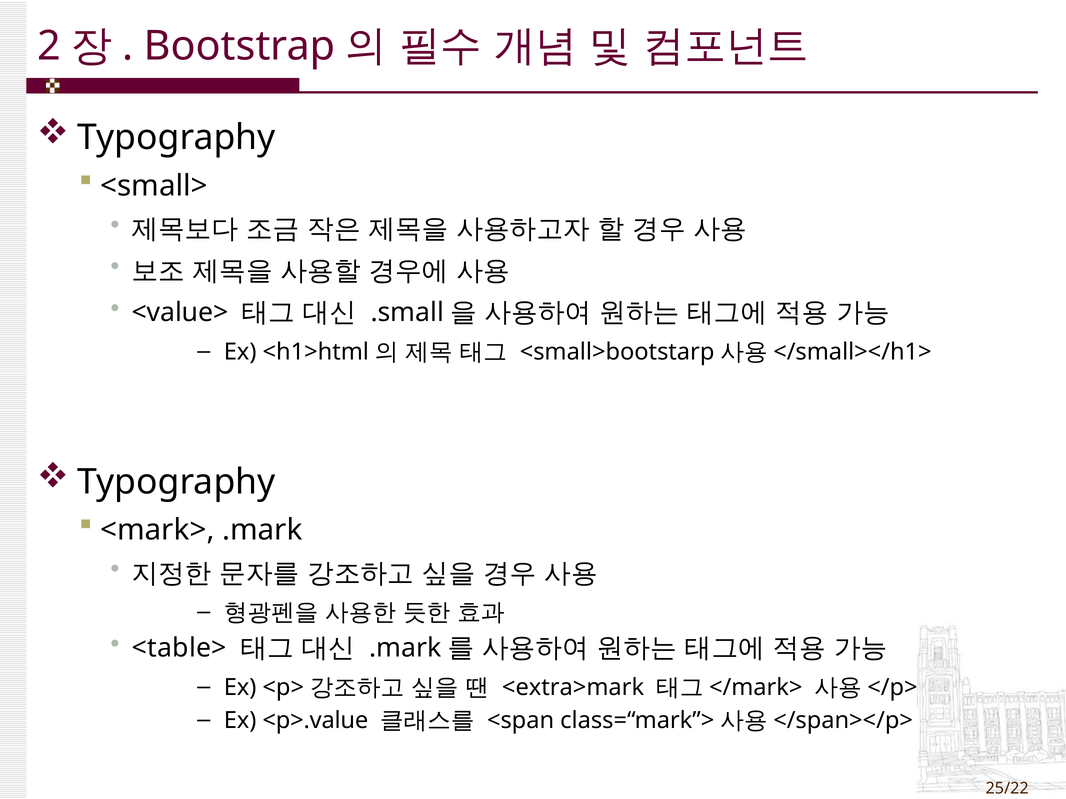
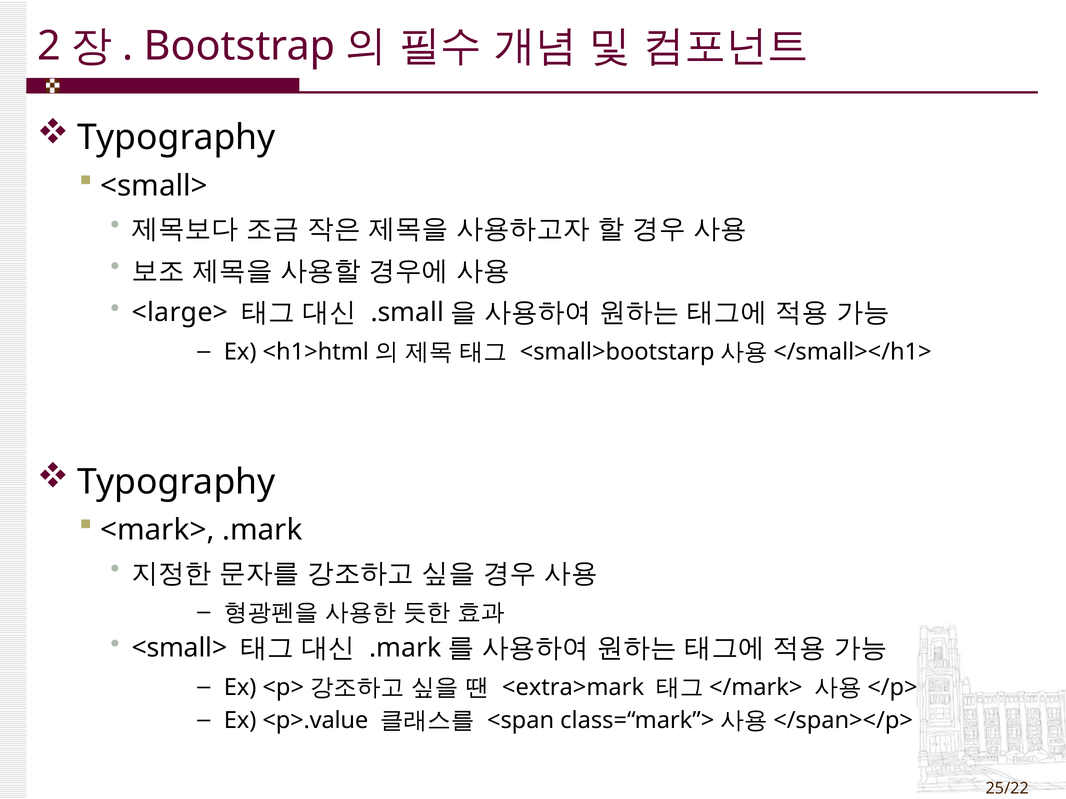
<value>: <value> -> <large> (180, 313)
<table>: <table> -> <small> (179, 649)
